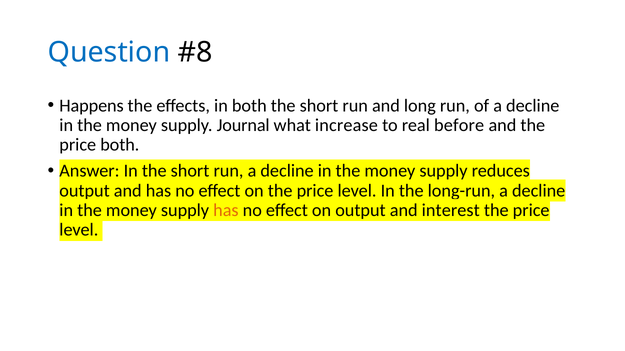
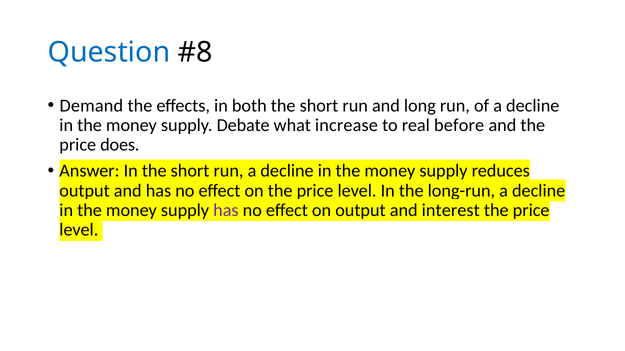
Happens: Happens -> Demand (91, 106)
Journal: Journal -> Debate (243, 125)
price both: both -> does (120, 145)
has colour: orange -> purple (226, 211)
